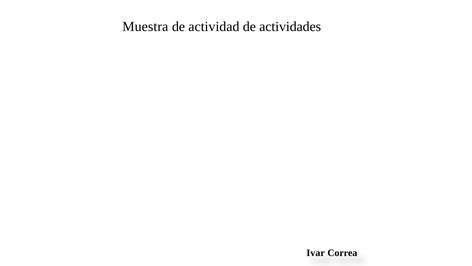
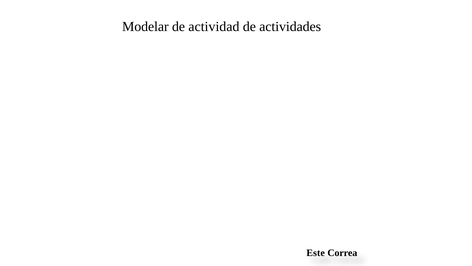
Muestra: Muestra -> Modelar (145, 27)
Ivar: Ivar -> Este (316, 252)
